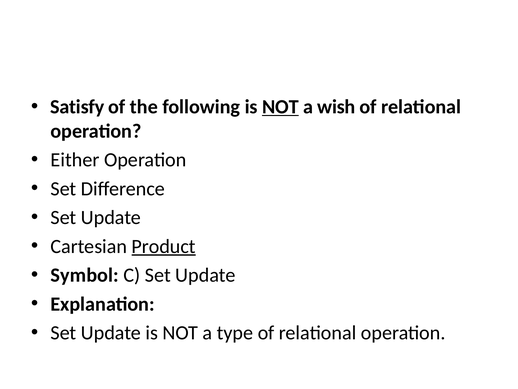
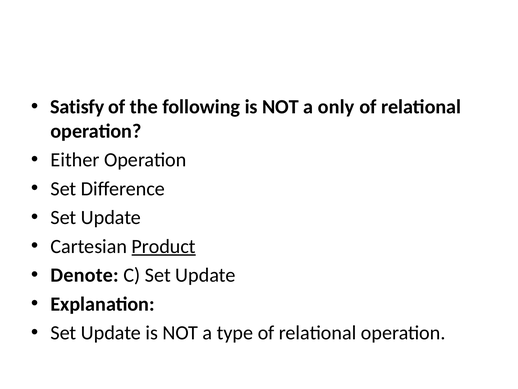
NOT underline: present -> none (280, 107)
wish: wish -> only (336, 107)
Symbol: Symbol -> Denote (85, 275)
